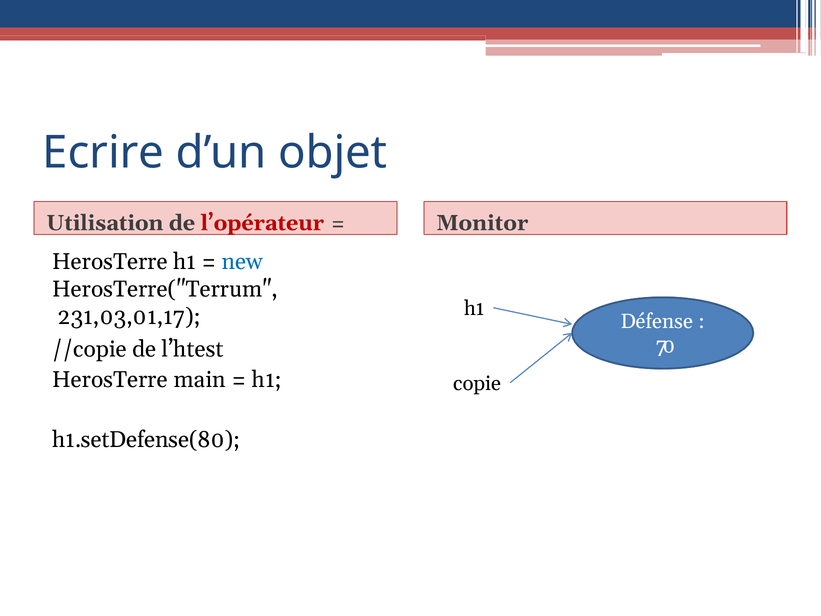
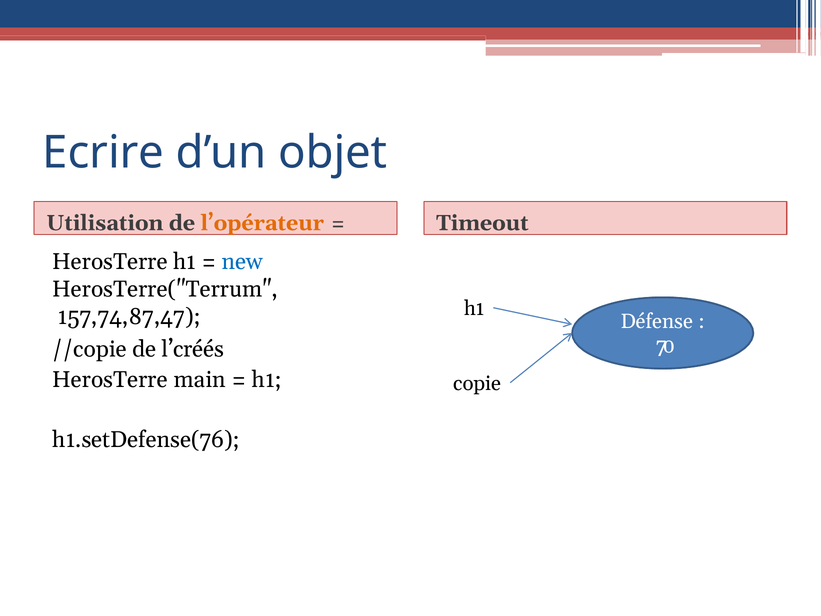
l’opérateur colour: red -> orange (262, 223)
Monitor: Monitor -> Timeout (482, 223)
231,03,01,17: 231,03,01,17 -> 157,74,87,47 (129, 317)
l’htest: l’htest -> l’créés (193, 349)
h1.setDefense(80: h1.setDefense(80 -> h1.setDefense(76 (146, 440)
